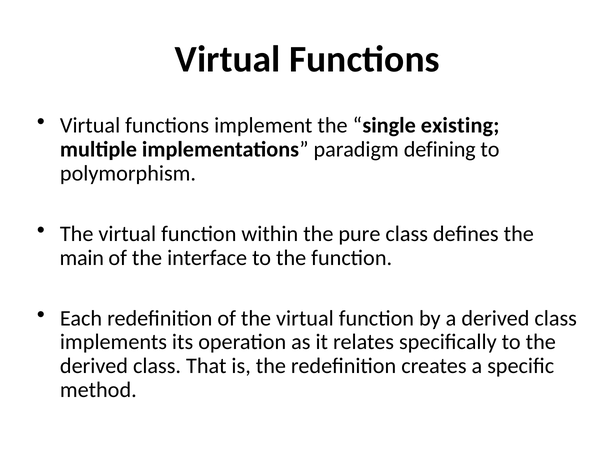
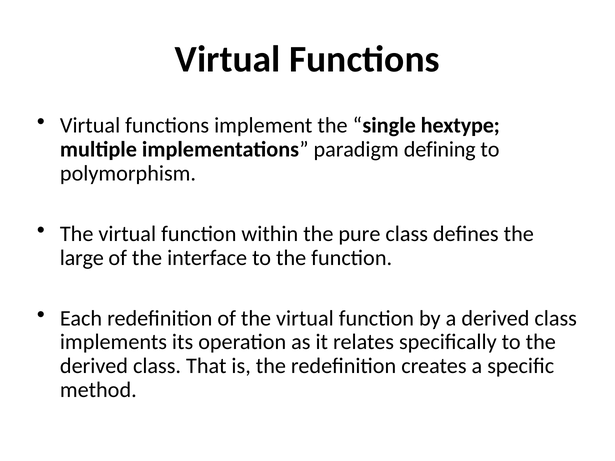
existing: existing -> hextype (460, 126)
main: main -> large (82, 258)
